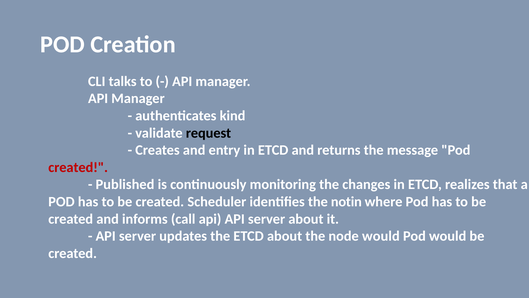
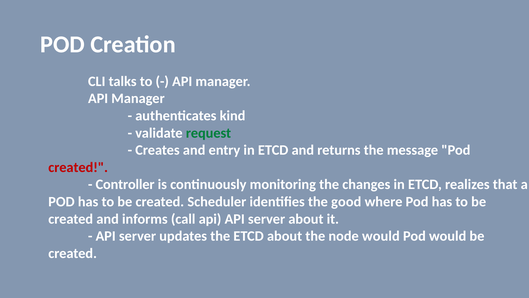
request colour: black -> green (208, 133)
Published: Published -> Controller (125, 184)
notin: notin -> good (346, 201)
